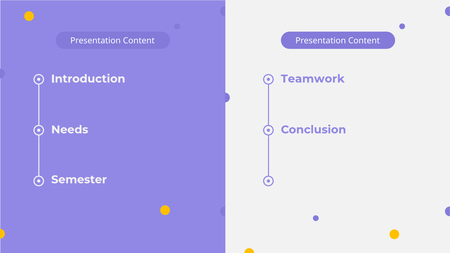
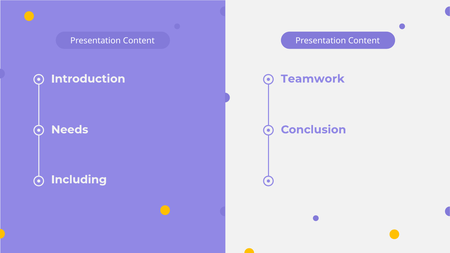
Semester: Semester -> Including (79, 180)
